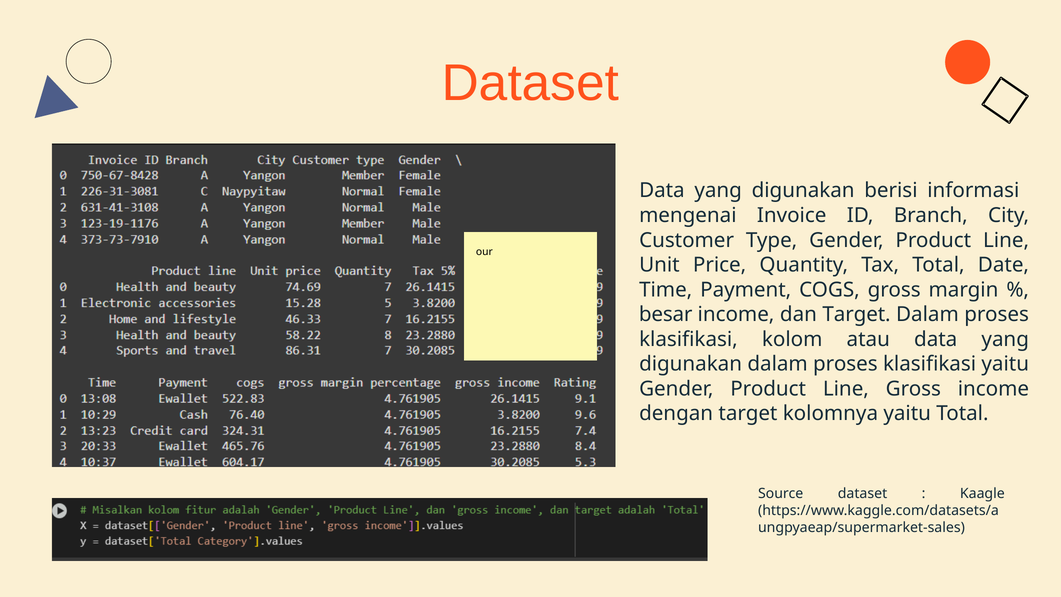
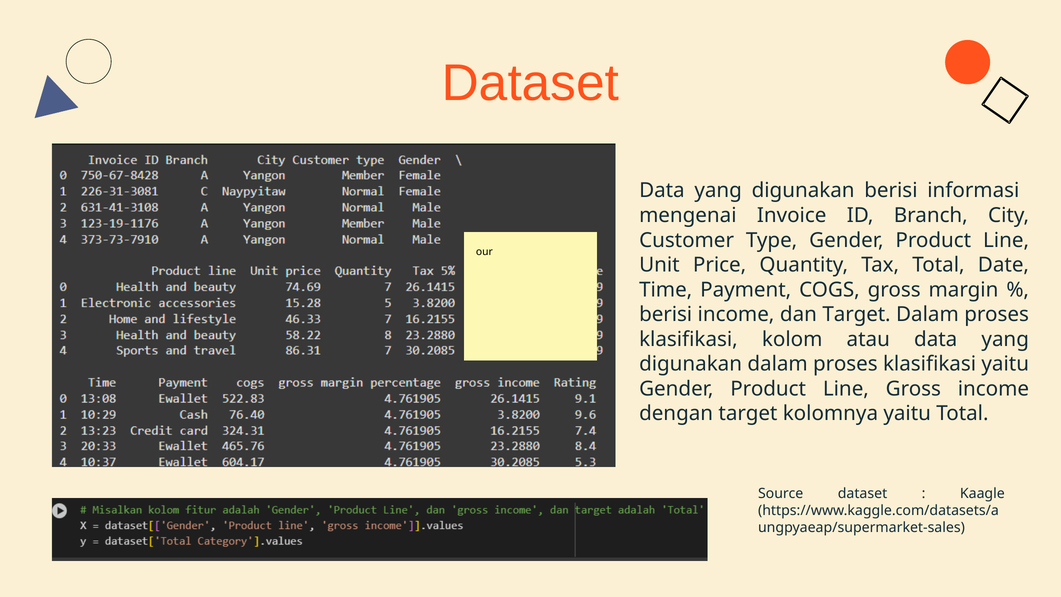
besar: besar -> berisi (666, 314)
